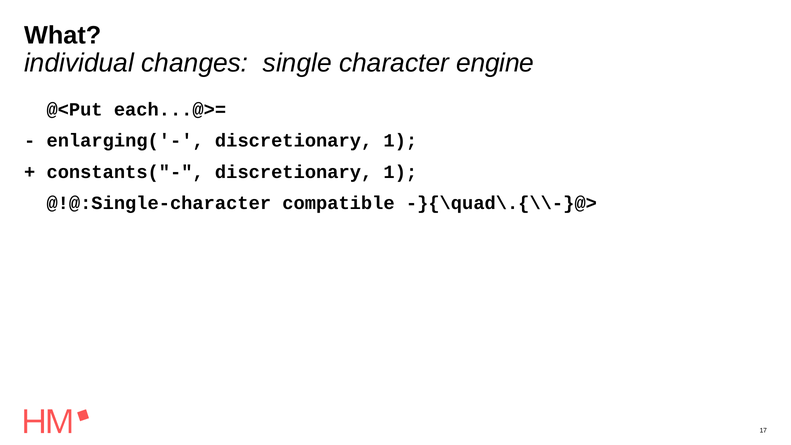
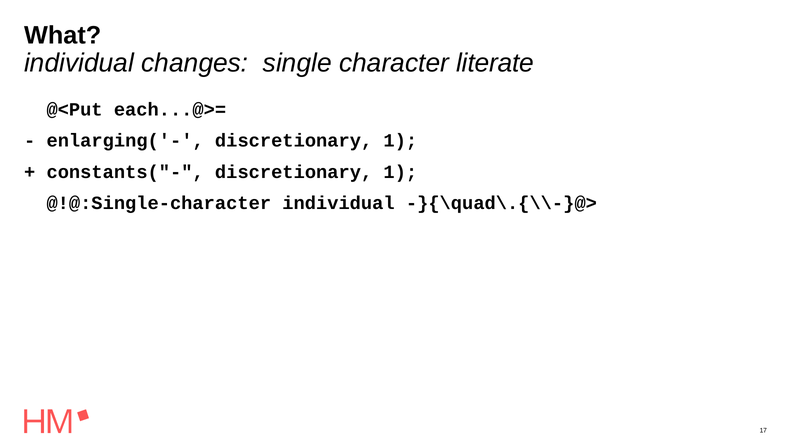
engine: engine -> literate (495, 63)
@!@:Single-character compatible: compatible -> individual (338, 203)
